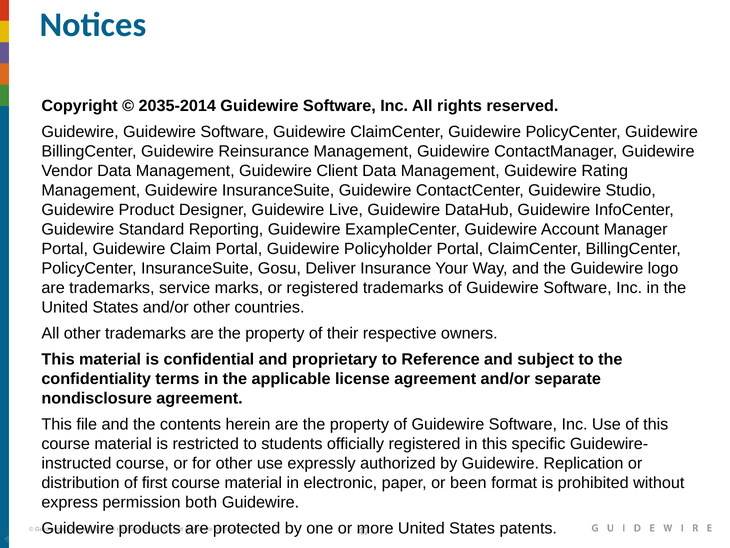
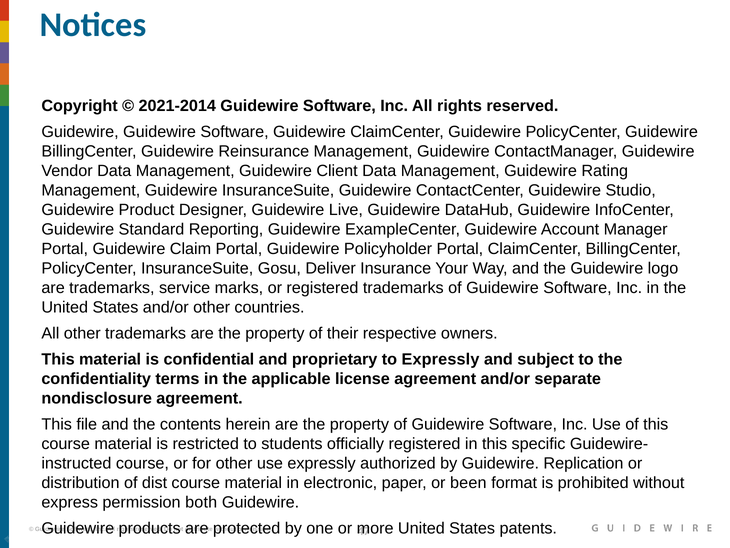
2035-2014: 2035-2014 -> 2021-2014 (177, 106)
to Reference: Reference -> Expressly (440, 359)
first: first -> dist (155, 482)
